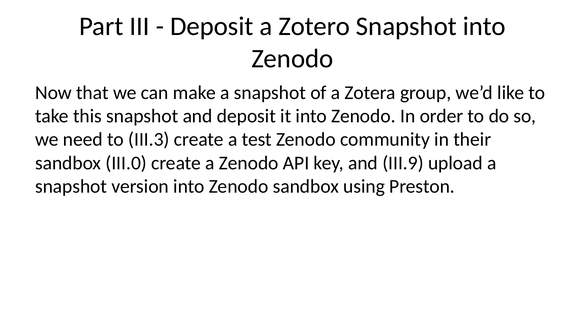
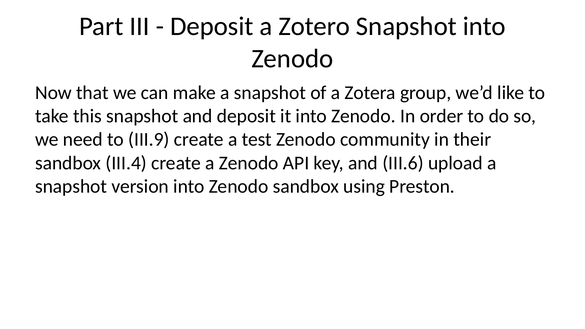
III.3: III.3 -> III.9 (149, 140)
III.0: III.0 -> III.4 (126, 163)
III.9: III.9 -> III.6 (403, 163)
